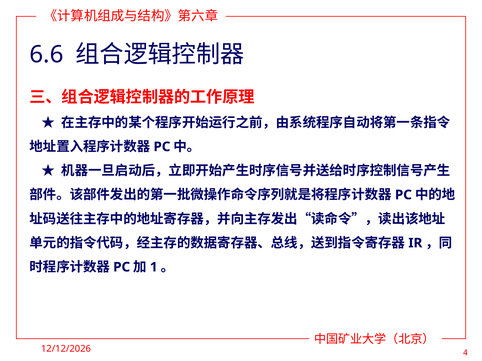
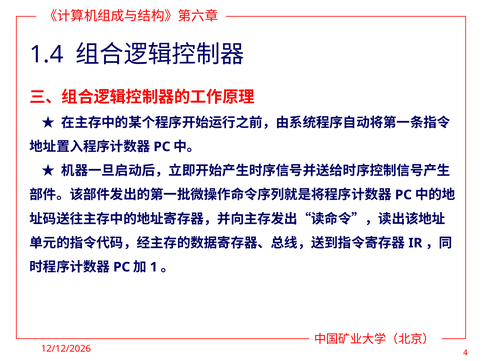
6.6: 6.6 -> 1.4 (47, 55)
